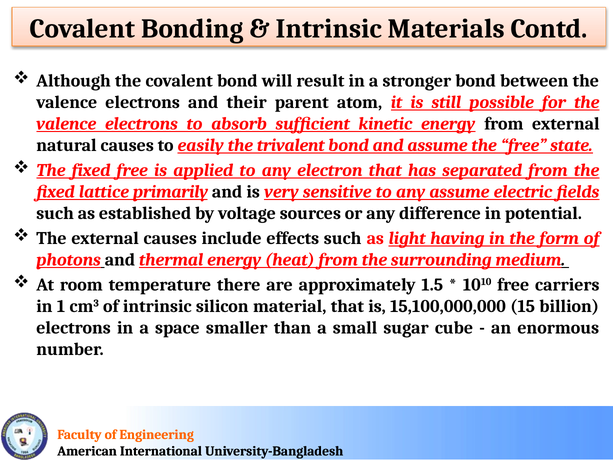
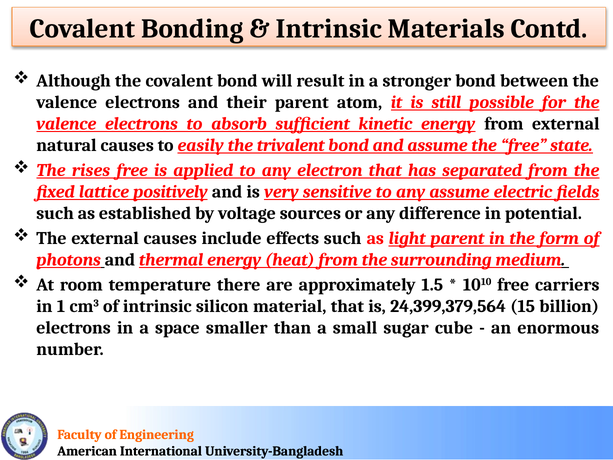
fixed: fixed -> rises (91, 170)
primarily: primarily -> positively (171, 192)
light having: having -> parent (457, 238)
15,100,000,000: 15,100,000,000 -> 24,399,379,564 (448, 306)
